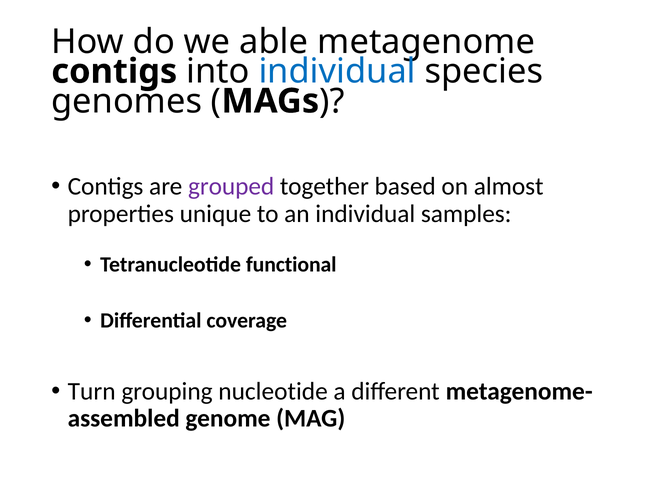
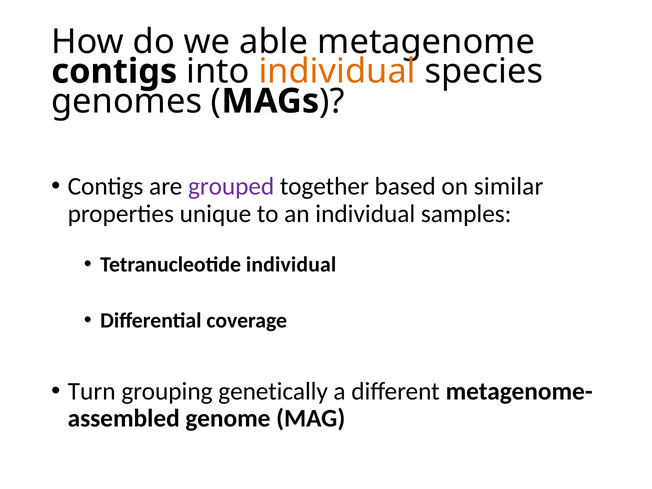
individual colour: blue -> orange (337, 71)
almost: almost -> similar (509, 186)
Tetranucleotide functional: functional -> individual (291, 264)
nucleotide: nucleotide -> genetically (273, 391)
